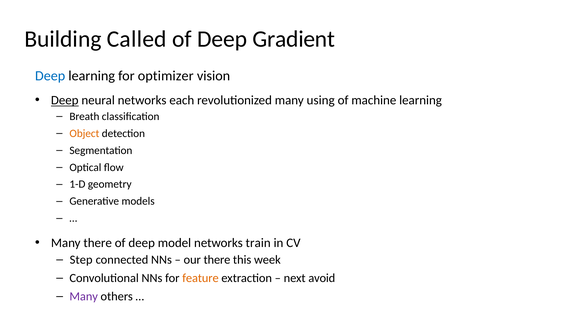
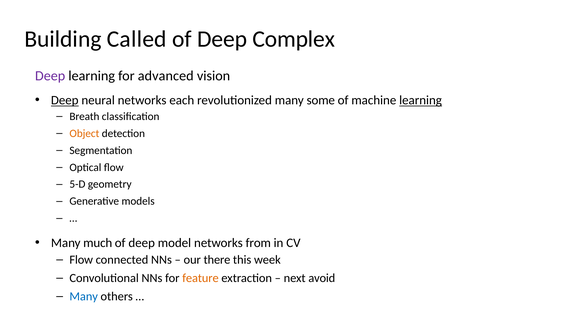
Gradient: Gradient -> Complex (294, 39)
Deep colour: blue -> purple (50, 76)
optimizer: optimizer -> advanced (166, 76)
using: using -> some (321, 100)
learning underline: none -> present (421, 100)
1-D: 1-D -> 5-D (77, 184)
Many there: there -> much (98, 243)
train: train -> from (258, 243)
Step: Step -> Flow (81, 260)
Many colour: purple -> blue (84, 296)
